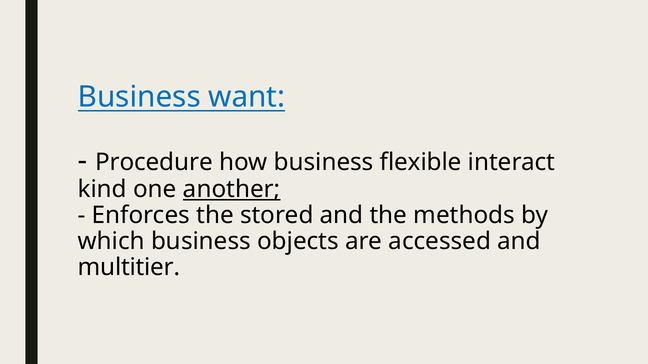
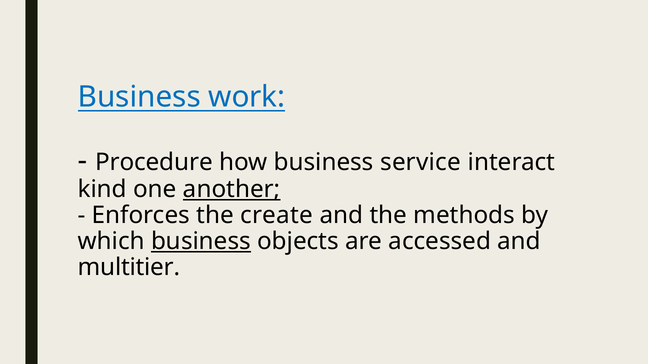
want: want -> work (247, 97)
flexible: flexible -> service (421, 162)
stored: stored -> create (277, 216)
business underline: none -> present (201, 241)
